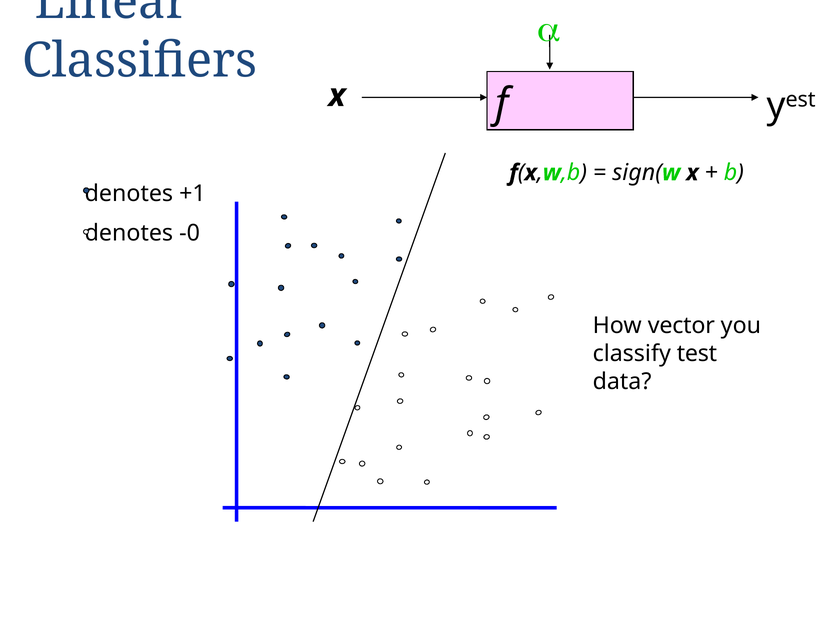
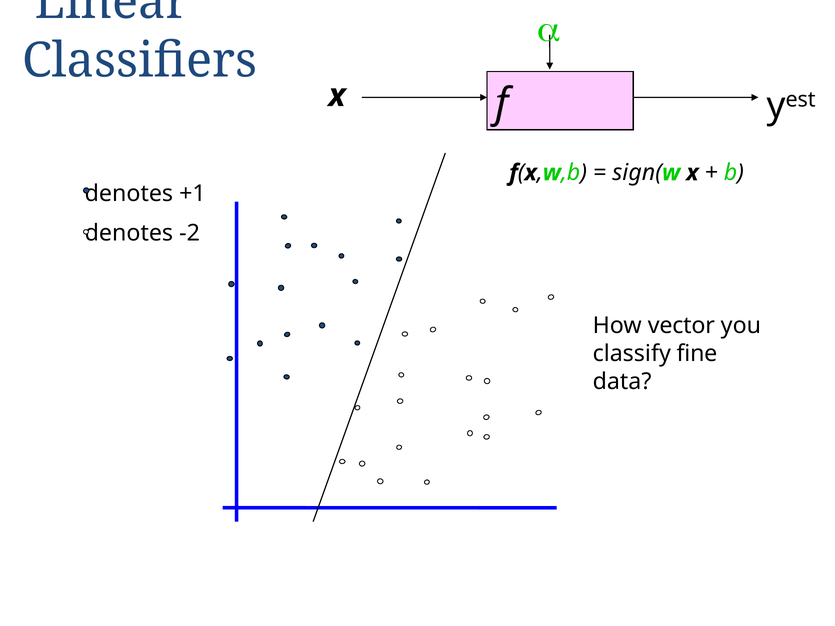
-0: -0 -> -2 (190, 233)
test: test -> fine (697, 354)
